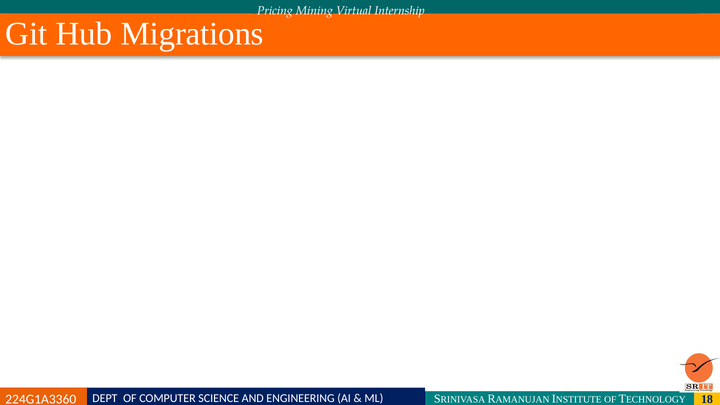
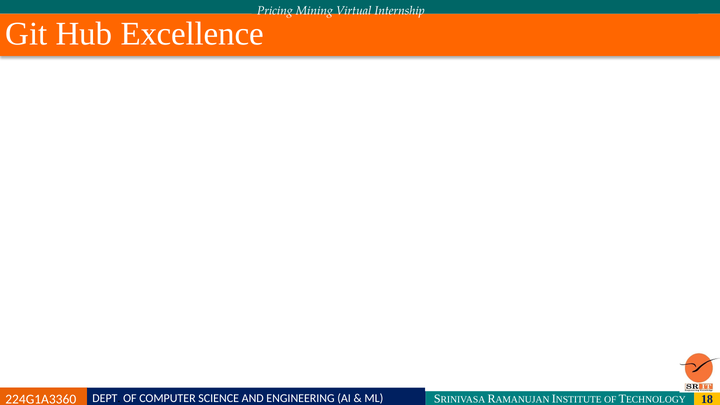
Migrations: Migrations -> Excellence (192, 34)
